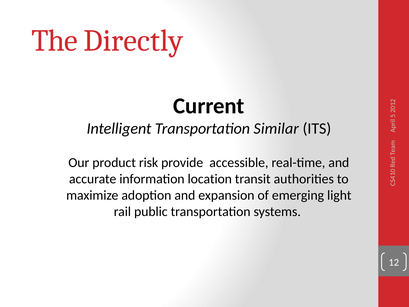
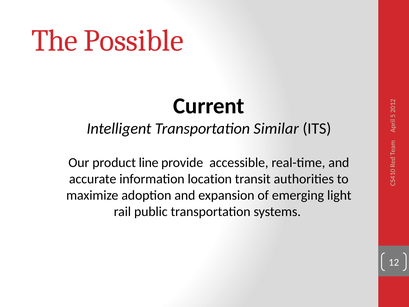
Directly: Directly -> Possible (134, 41)
risk: risk -> line (149, 162)
